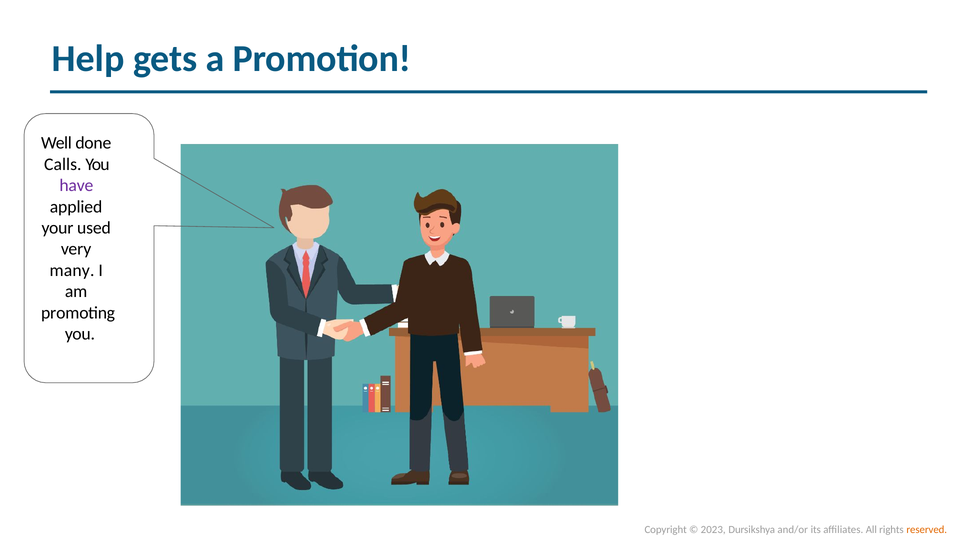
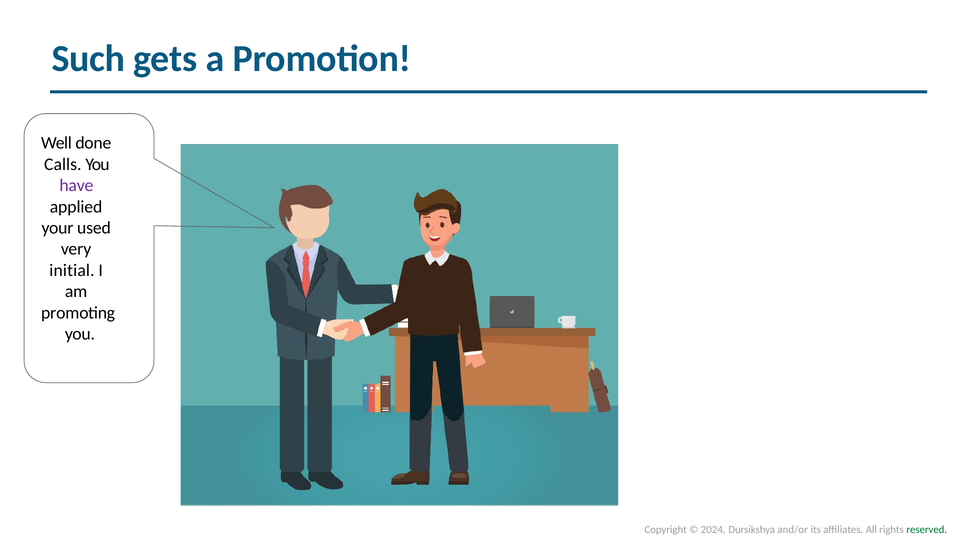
Help: Help -> Such (88, 59)
many: many -> initial (72, 270)
2023: 2023 -> 2024 (713, 529)
reserved colour: orange -> green (927, 529)
